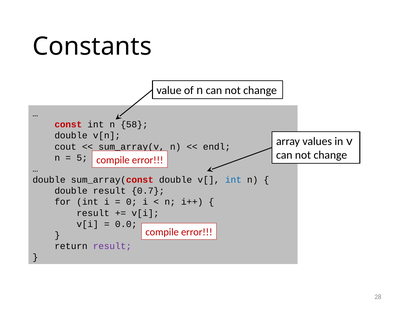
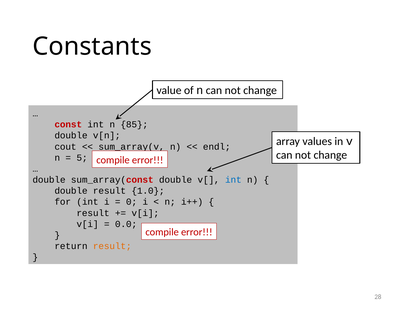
58: 58 -> 85 (134, 124)
0.7: 0.7 -> 1.0 (148, 191)
result colour: purple -> orange (112, 246)
